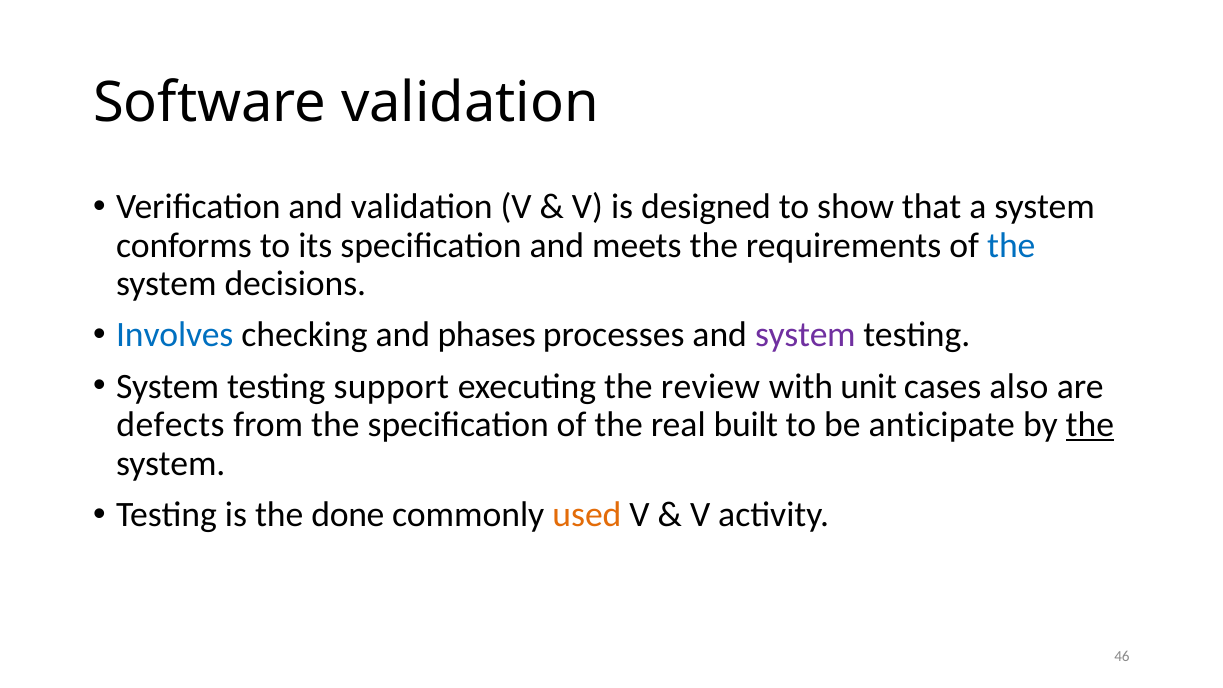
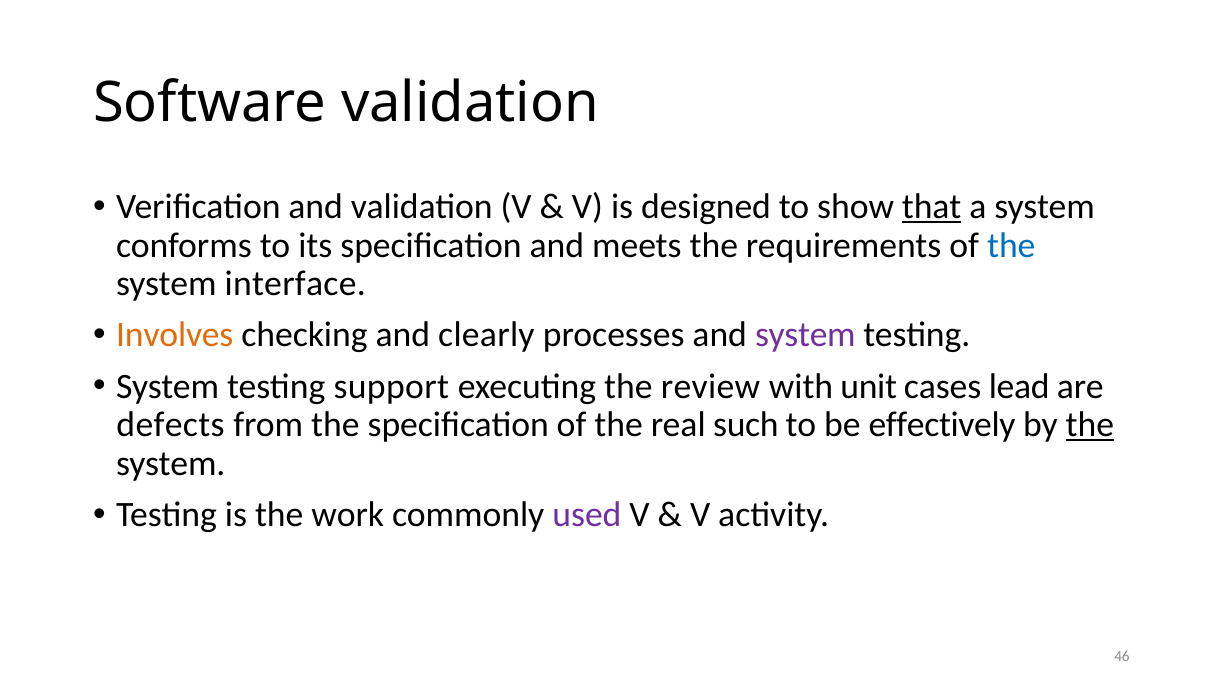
that underline: none -> present (932, 207)
decisions: decisions -> interface (295, 284)
Involves colour: blue -> orange (175, 335)
phases: phases -> clearly (486, 335)
also: also -> lead (1019, 386)
built: built -> such (746, 425)
anticipate: anticipate -> effectively (942, 425)
done: done -> work (348, 515)
used colour: orange -> purple (587, 515)
